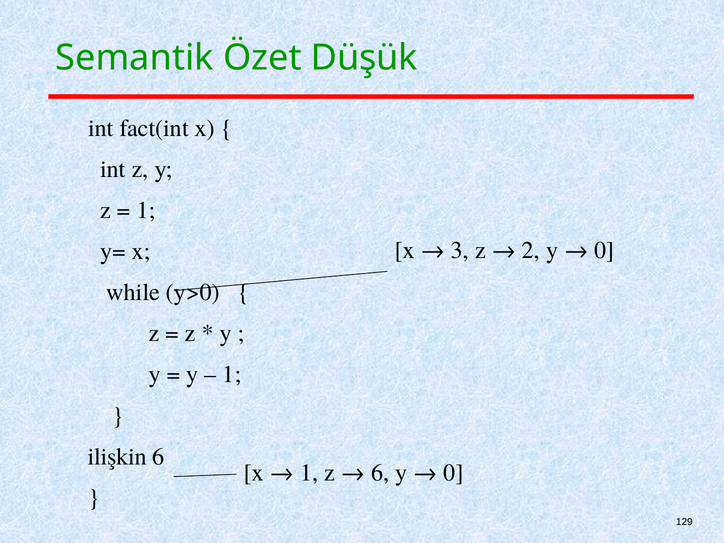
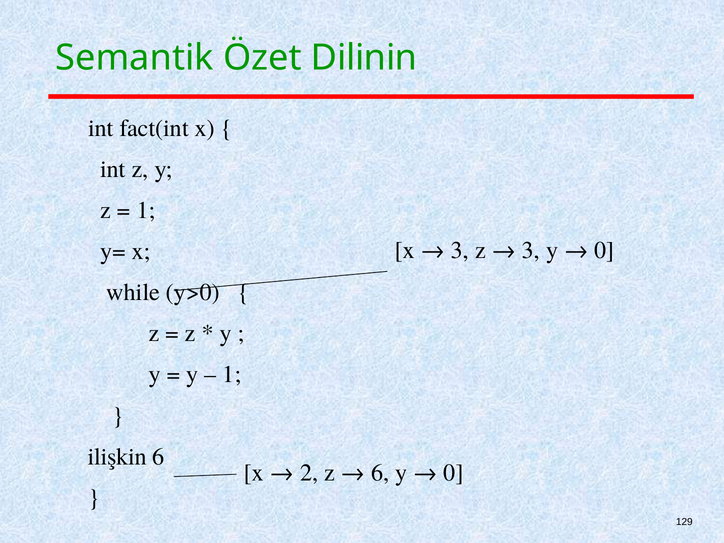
Düşük: Düşük -> Dilinin (364, 58)
2: 2 -> 3 (531, 250)
1: 1 -> 2 (309, 473)
